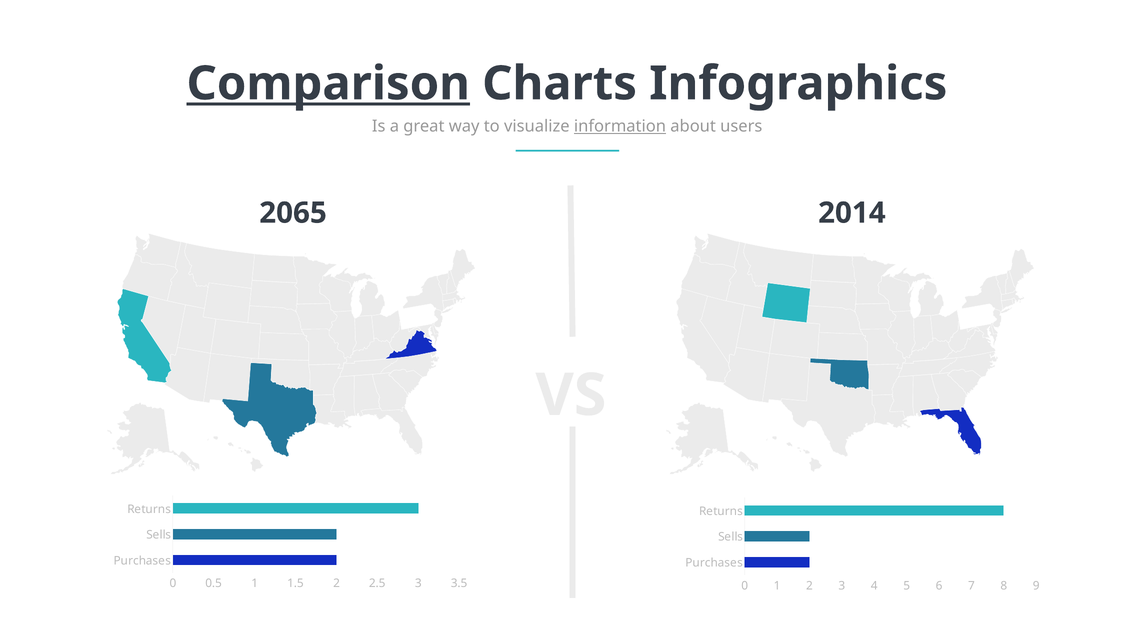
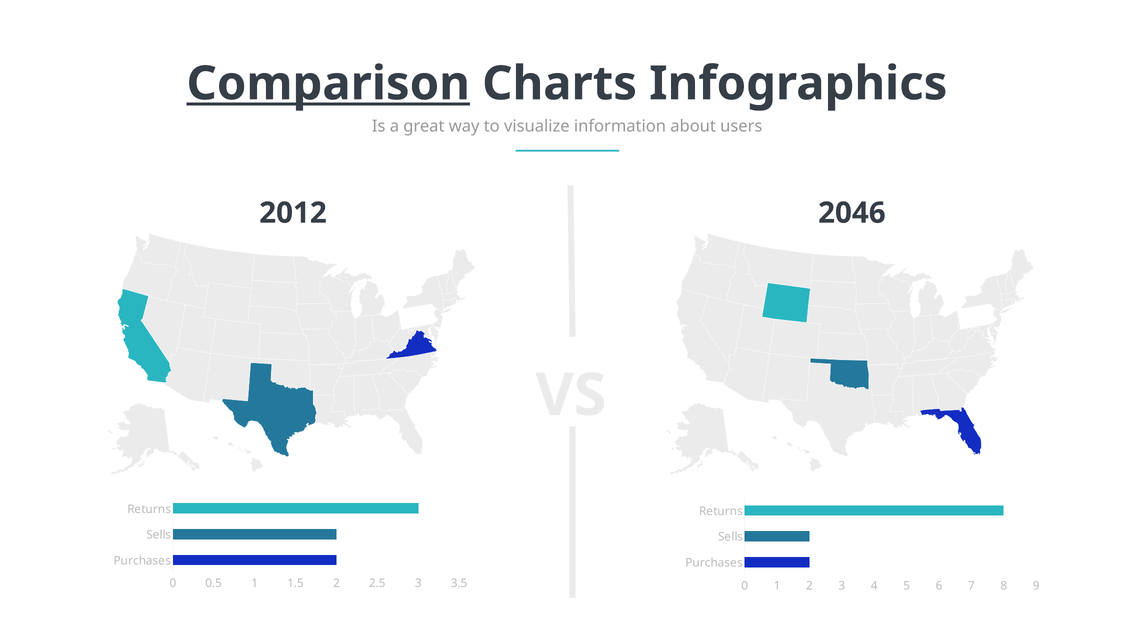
information underline: present -> none (620, 126)
2065: 2065 -> 2012 (293, 213)
2014: 2014 -> 2046 (852, 213)
